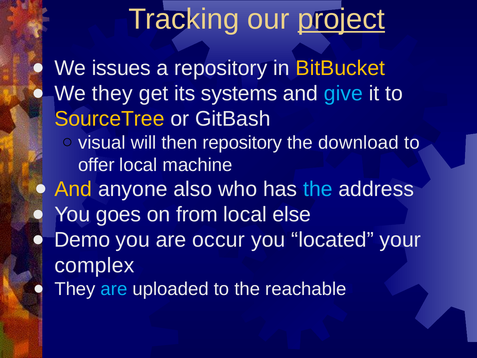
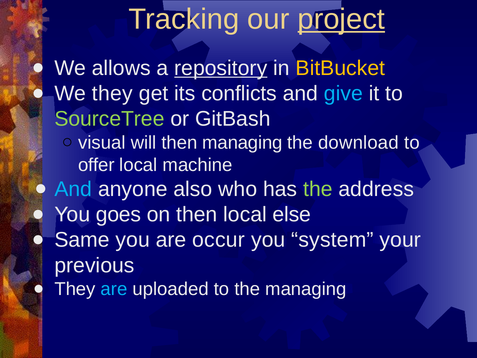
issues: issues -> allows (121, 68)
repository underline: none -> present (221, 68)
systems: systems -> conflicts (239, 93)
SourceTree colour: yellow -> light green (109, 119)
then repository: repository -> managing (242, 143)
And colour: yellow -> light blue (73, 189)
the colour: light blue -> light green (318, 189)
on from: from -> then (197, 214)
Demo: Demo -> Same (82, 240)
located: located -> system (332, 240)
complex: complex -> previous (94, 265)
the reachable: reachable -> managing (306, 289)
